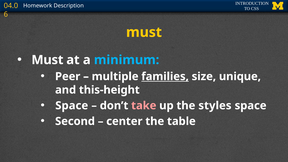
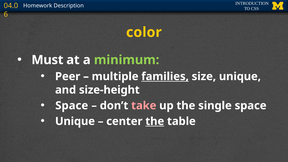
must: must -> color (144, 32)
minimum colour: light blue -> light green (127, 60)
this-height: this-height -> size-height (109, 90)
styles: styles -> single (215, 106)
Second: Second -> Unique (75, 121)
the underline: none -> present (155, 121)
